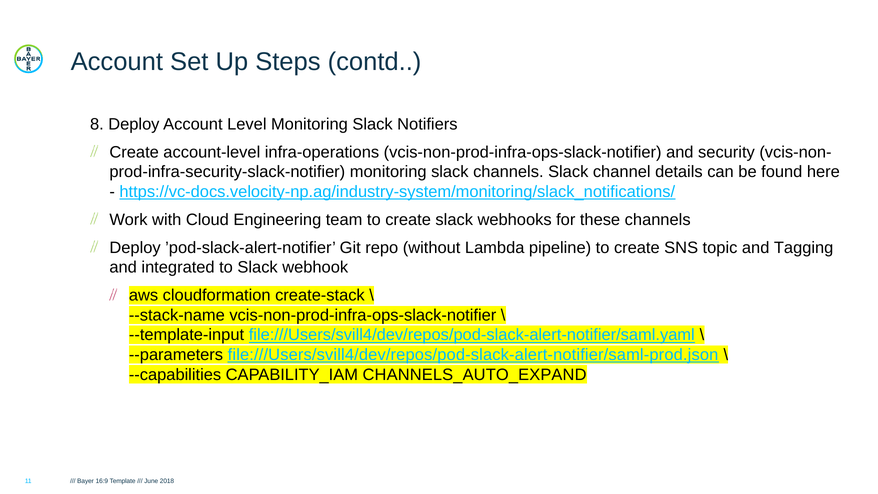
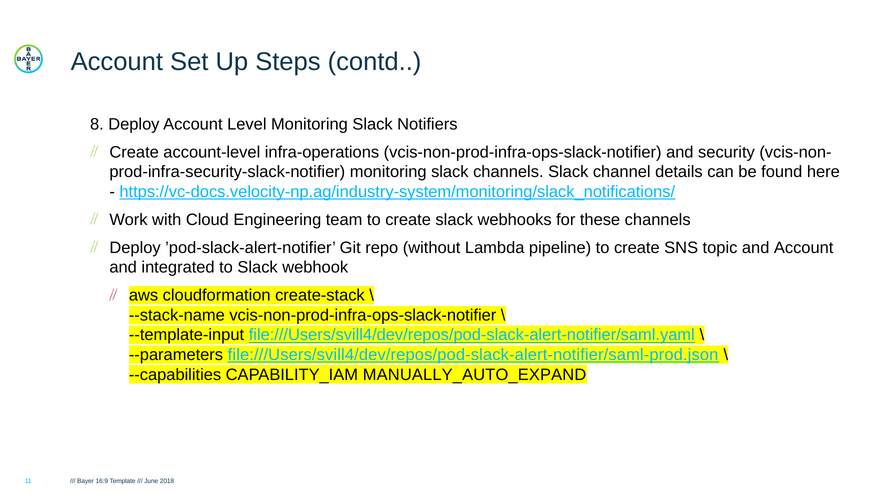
and Tagging: Tagging -> Account (804, 248)
CHANNELS_AUTO_EXPAND: CHANNELS_AUTO_EXPAND -> MANUALLY_AUTO_EXPAND (475, 375)
